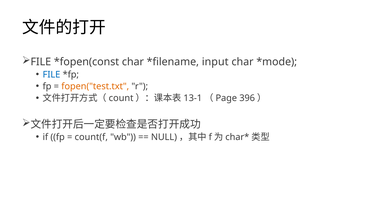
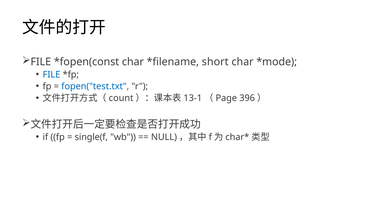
input: input -> short (215, 62)
fopen("test.txt colour: orange -> blue (95, 86)
count(f: count(f -> single(f (91, 137)
